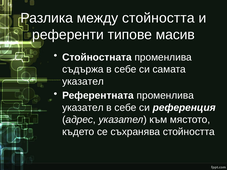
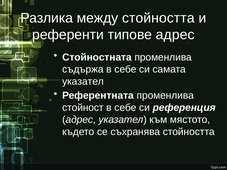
типове масив: масив -> адрес (175, 35)
указател: указател -> стойност (83, 108)
